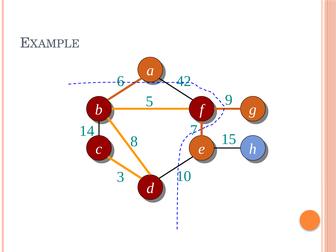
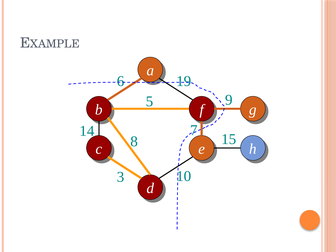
42: 42 -> 19 (184, 81)
